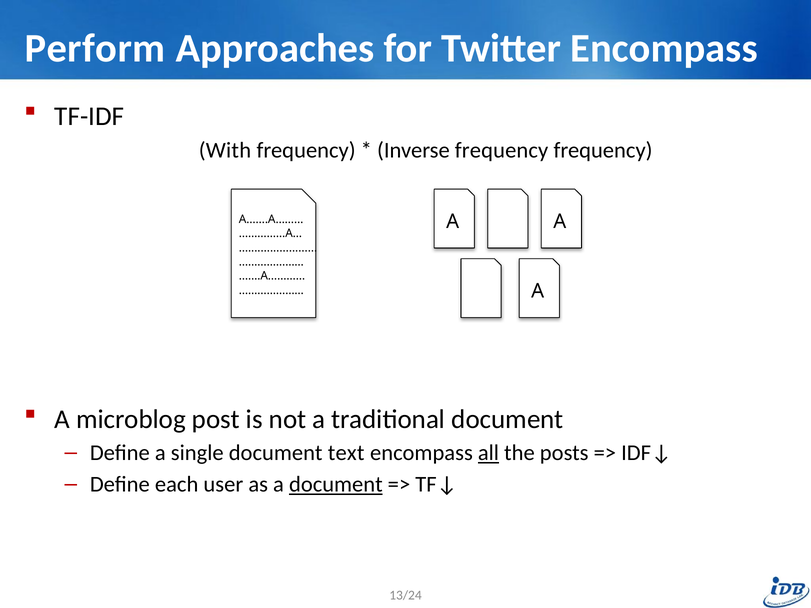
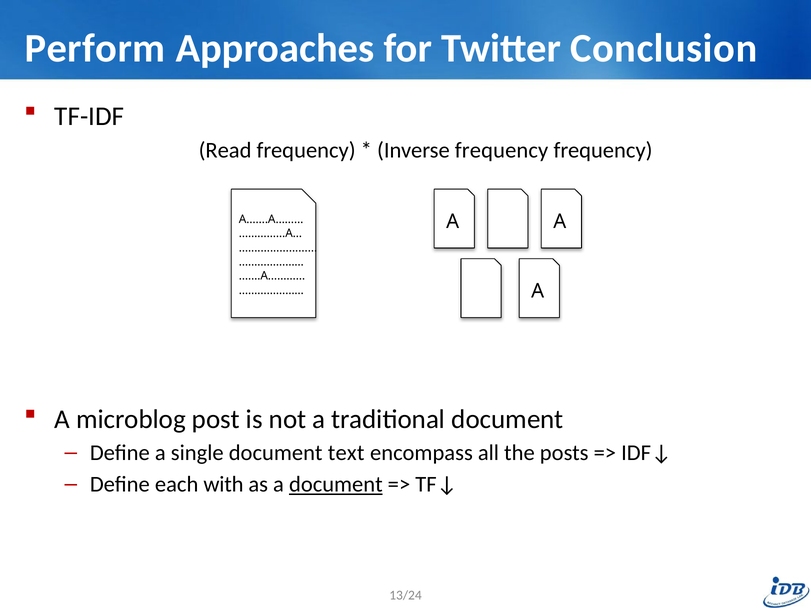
Twitter Encompass: Encompass -> Conclusion (664, 48)
With: With -> Read (225, 150)
all underline: present -> none (488, 453)
user: user -> with (223, 485)
